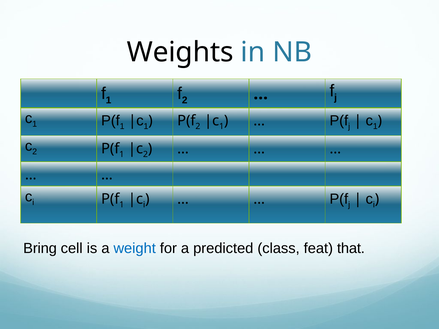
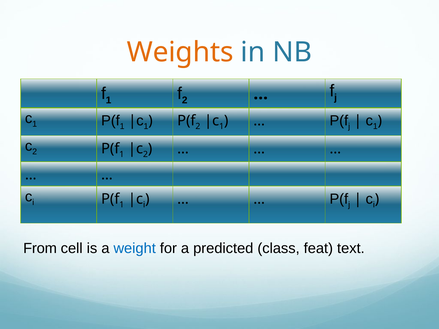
Weights colour: black -> orange (180, 52)
Bring: Bring -> From (40, 249)
that: that -> text (351, 249)
